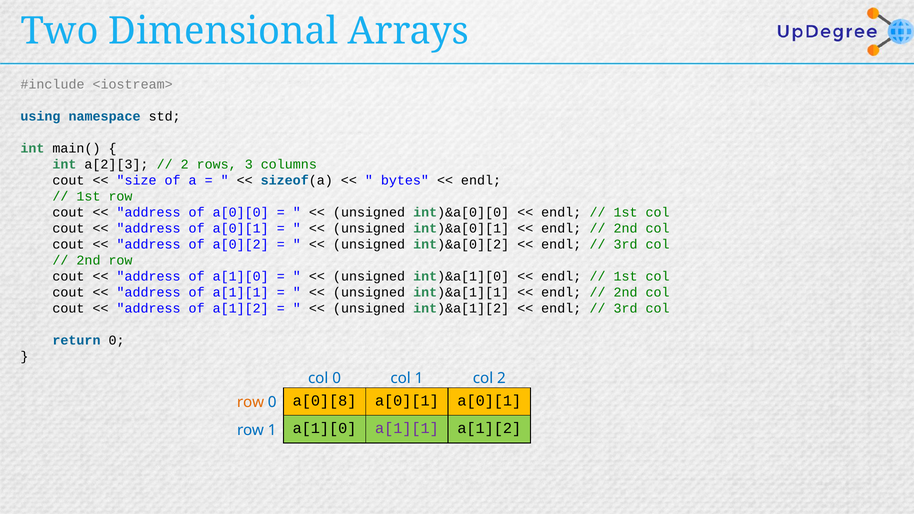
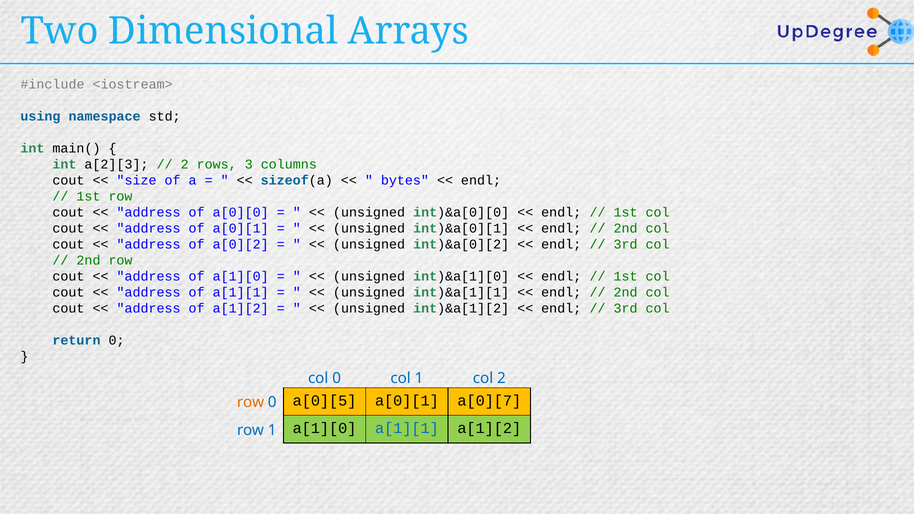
a[0][8: a[0][8 -> a[0][5 (325, 401)
a[0][1 a[0][1: a[0][1 -> a[0][7 (489, 401)
a[1][1 colour: purple -> blue (407, 428)
